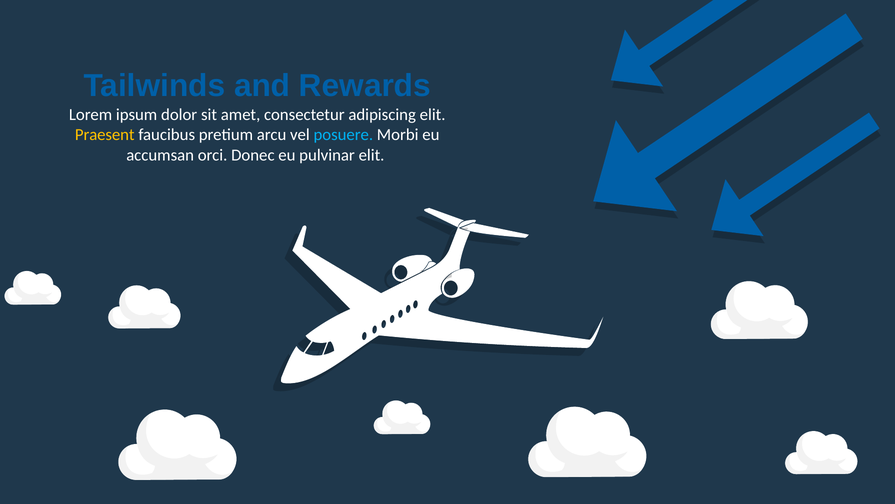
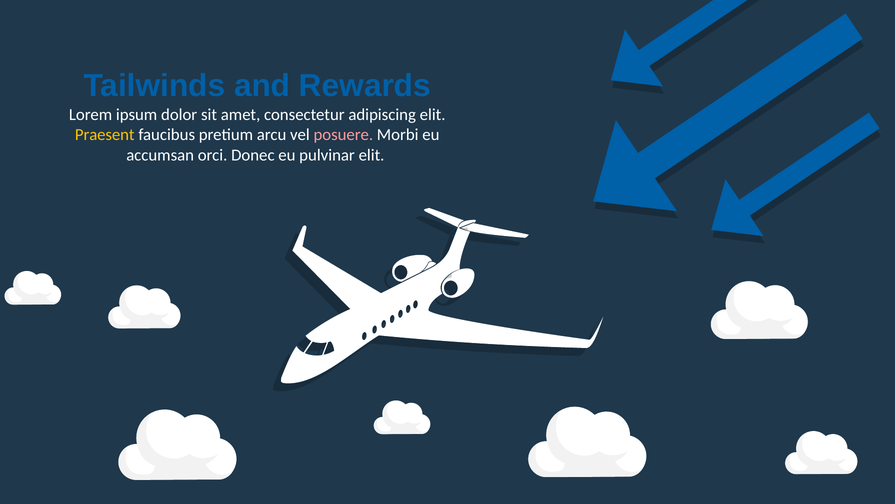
posuere colour: light blue -> pink (343, 135)
